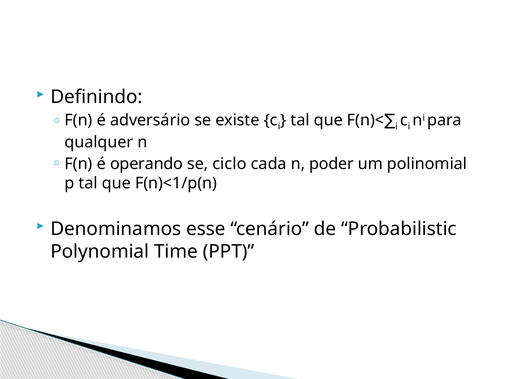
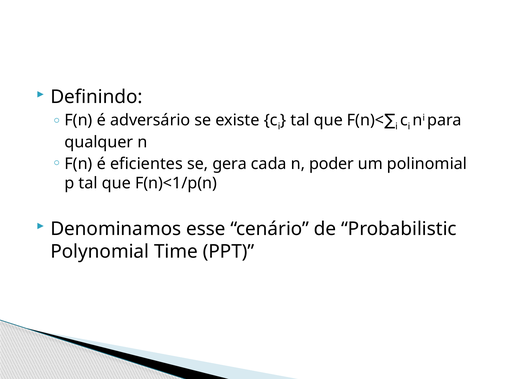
operando: operando -> eficientes (146, 164)
ciclo: ciclo -> gera (230, 164)
